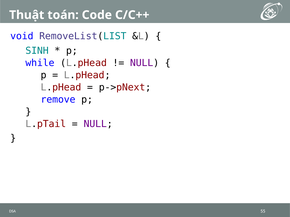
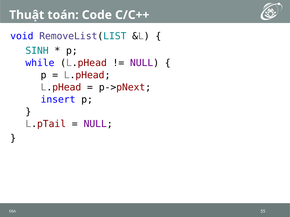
remove: remove -> insert (58, 100)
